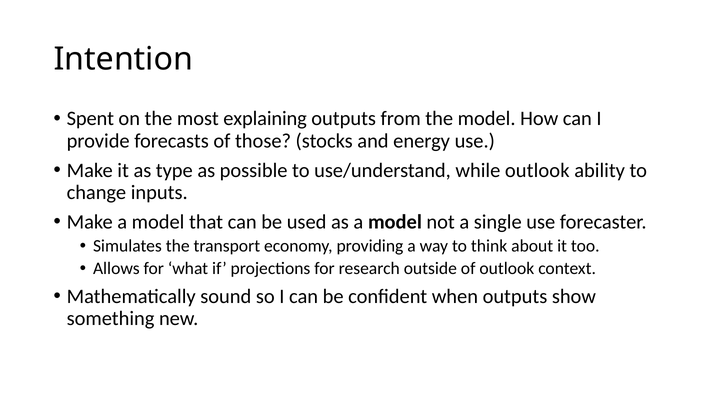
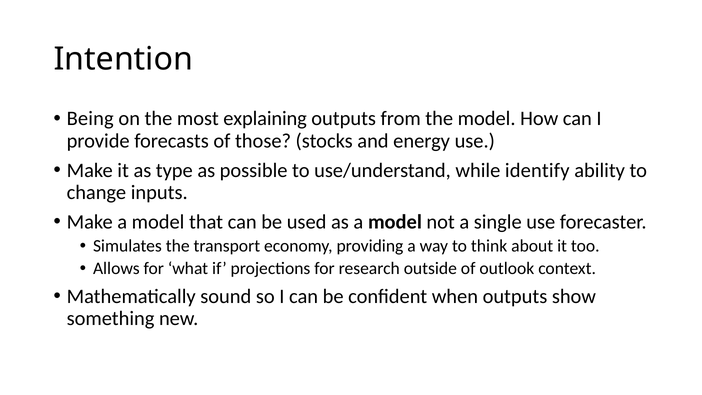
Spent: Spent -> Being (90, 119)
while outlook: outlook -> identify (537, 170)
